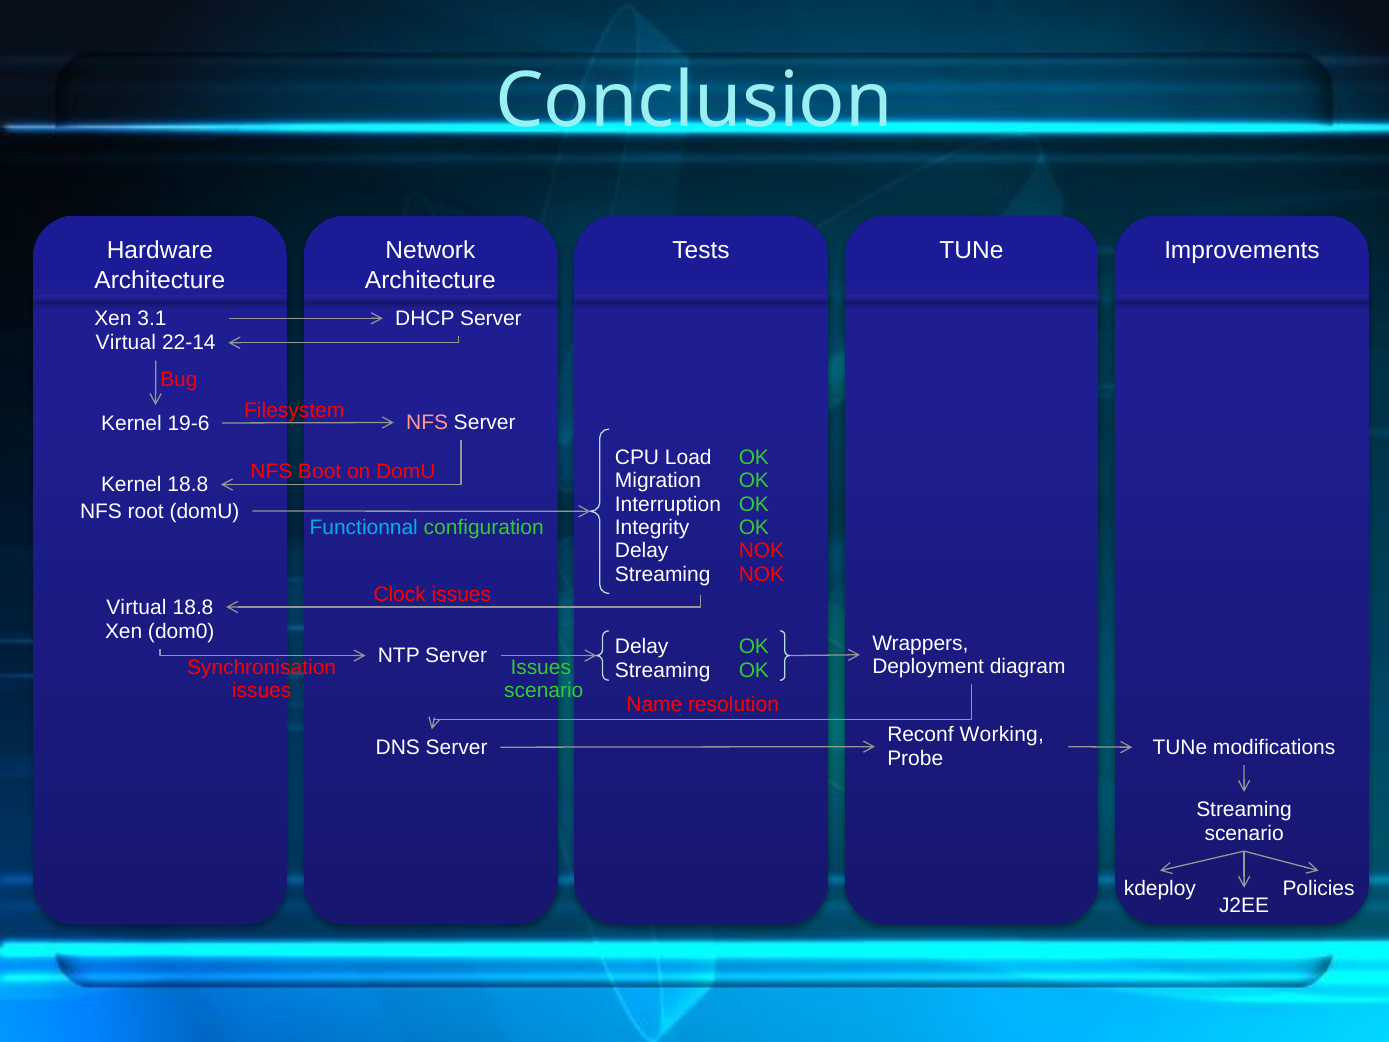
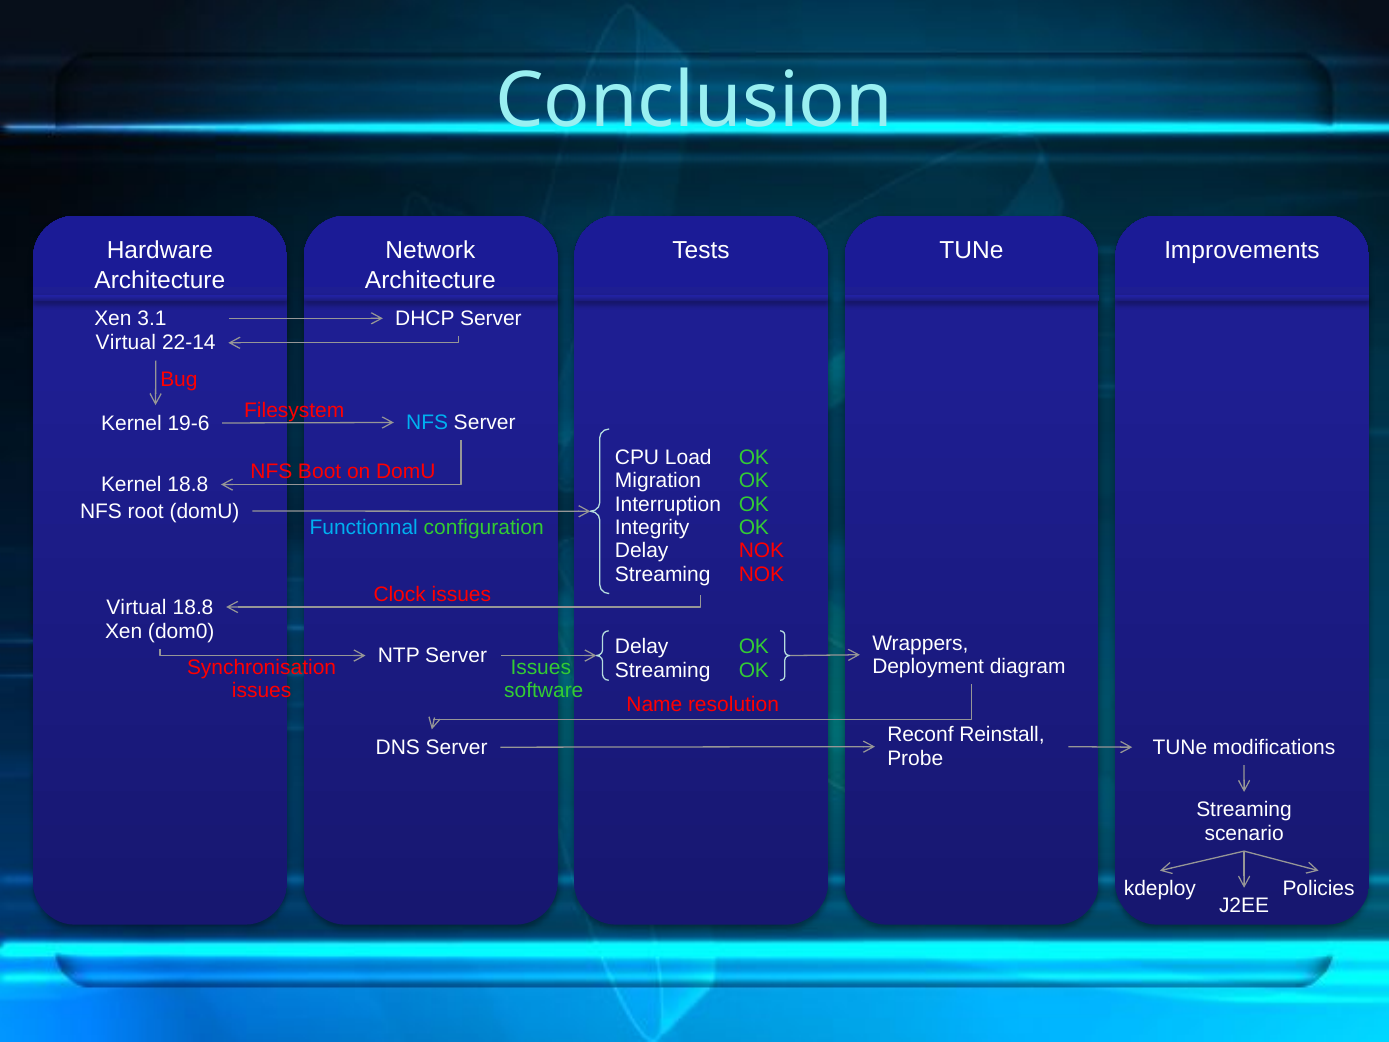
NFS colour: pink -> light blue (427, 422)
scenario: scenario -> software (544, 691)
Working: Working -> Reinstall (1002, 735)
